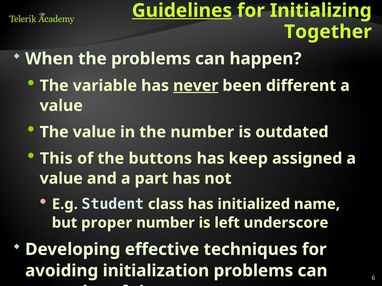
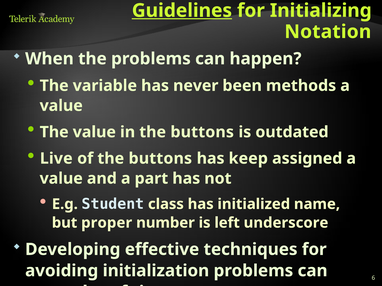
Together: Together -> Notation (328, 32)
never underline: present -> none (196, 86)
different: different -> methods (301, 86)
in the number: number -> buttons (202, 132)
This: This -> Live (56, 159)
